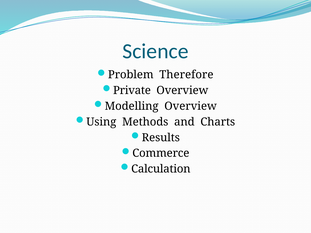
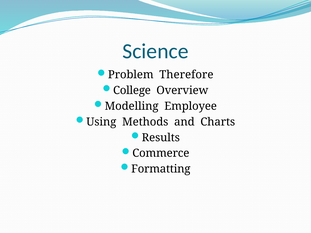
Private: Private -> College (132, 91)
Modelling Overview: Overview -> Employee (191, 106)
Calculation: Calculation -> Formatting (161, 169)
